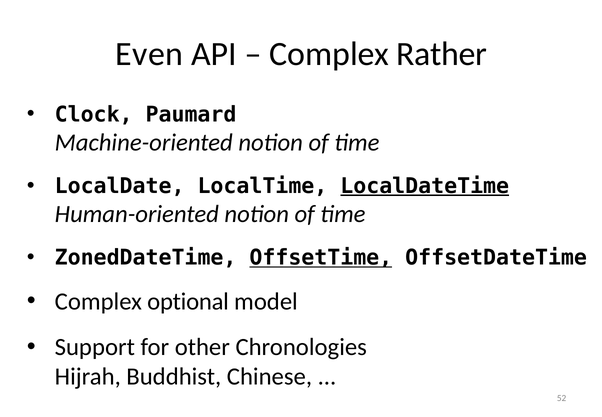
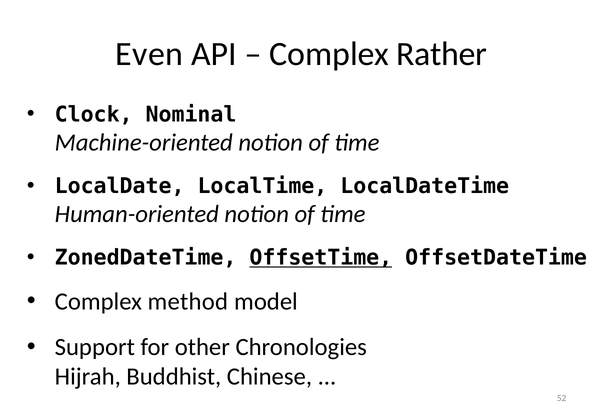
Paumard: Paumard -> Nominal (191, 114)
LocalDateTime underline: present -> none (425, 186)
optional: optional -> method (188, 301)
